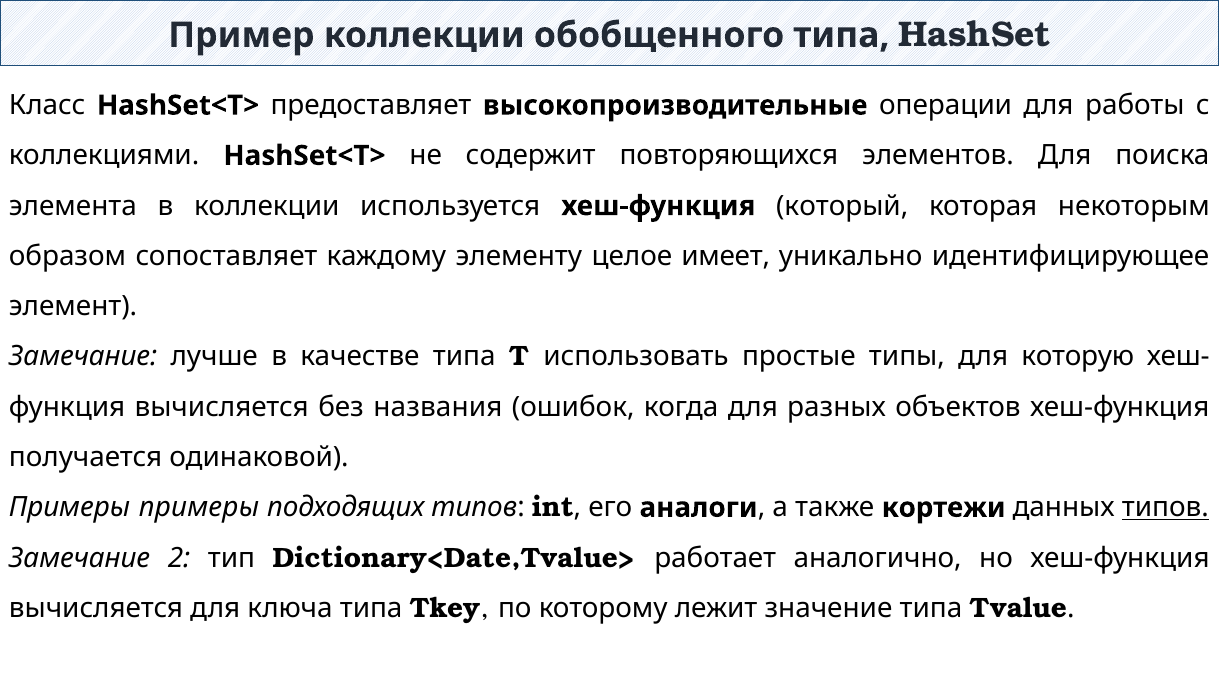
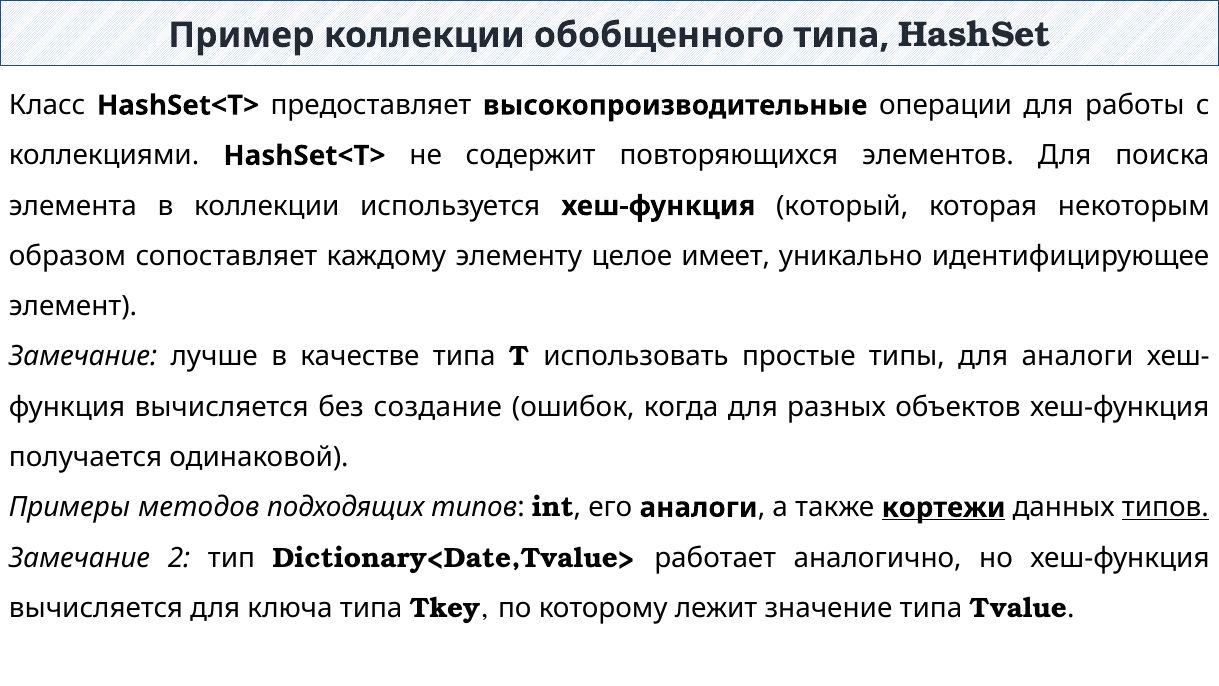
для которую: которую -> аналоги (1077, 357)
названия: названия -> создание (438, 407)
Примеры примеры: примеры -> методов (199, 507)
кортежи underline: none -> present (944, 507)
